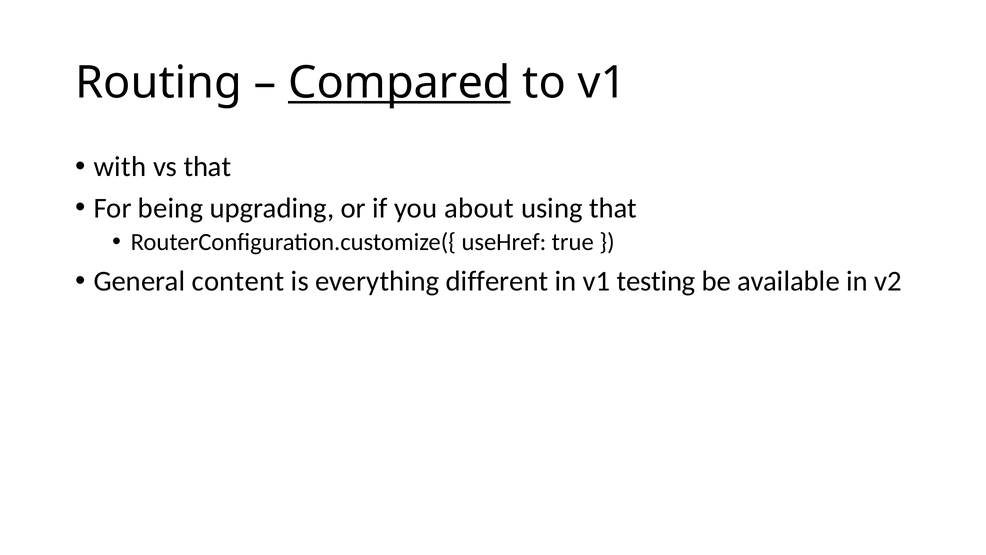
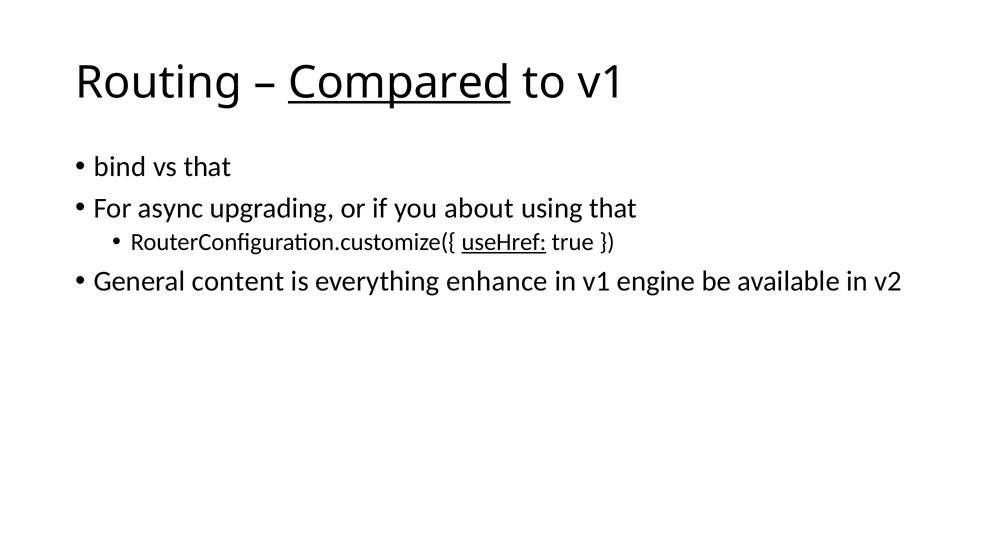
with: with -> bind (120, 167)
being: being -> async (171, 208)
useHref underline: none -> present (504, 242)
different: different -> enhance (497, 281)
testing: testing -> engine (656, 281)
